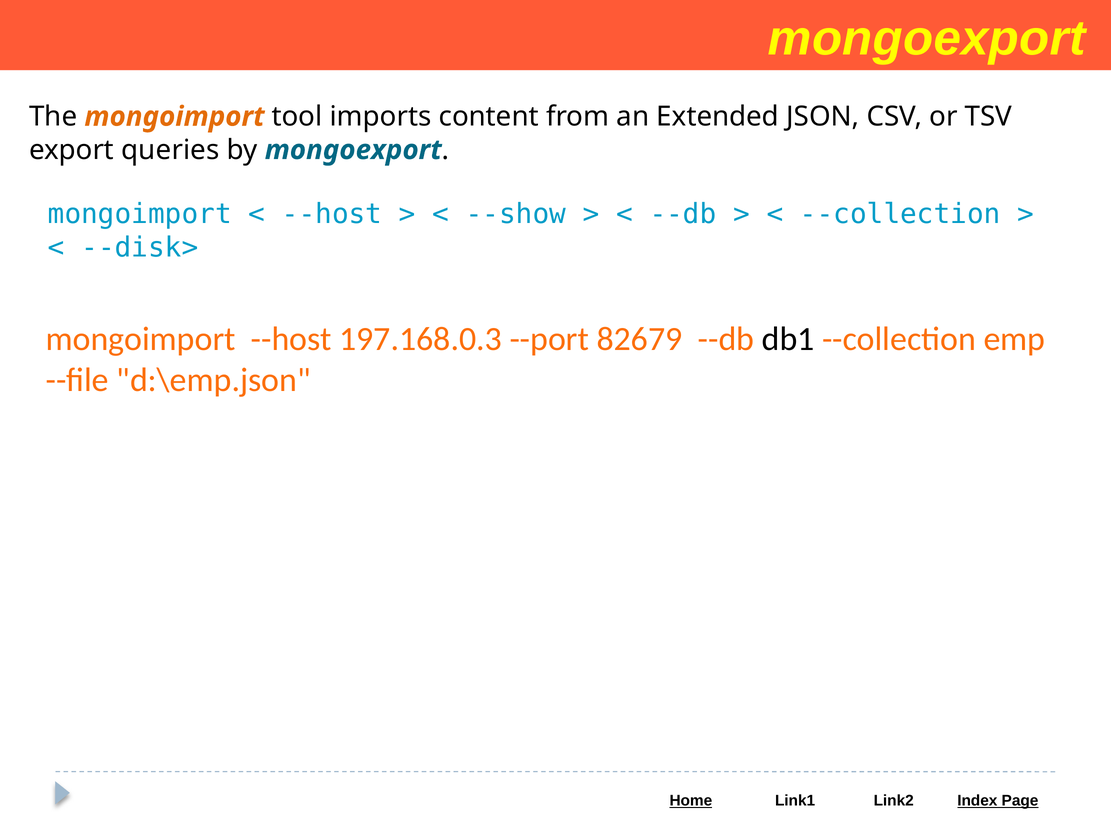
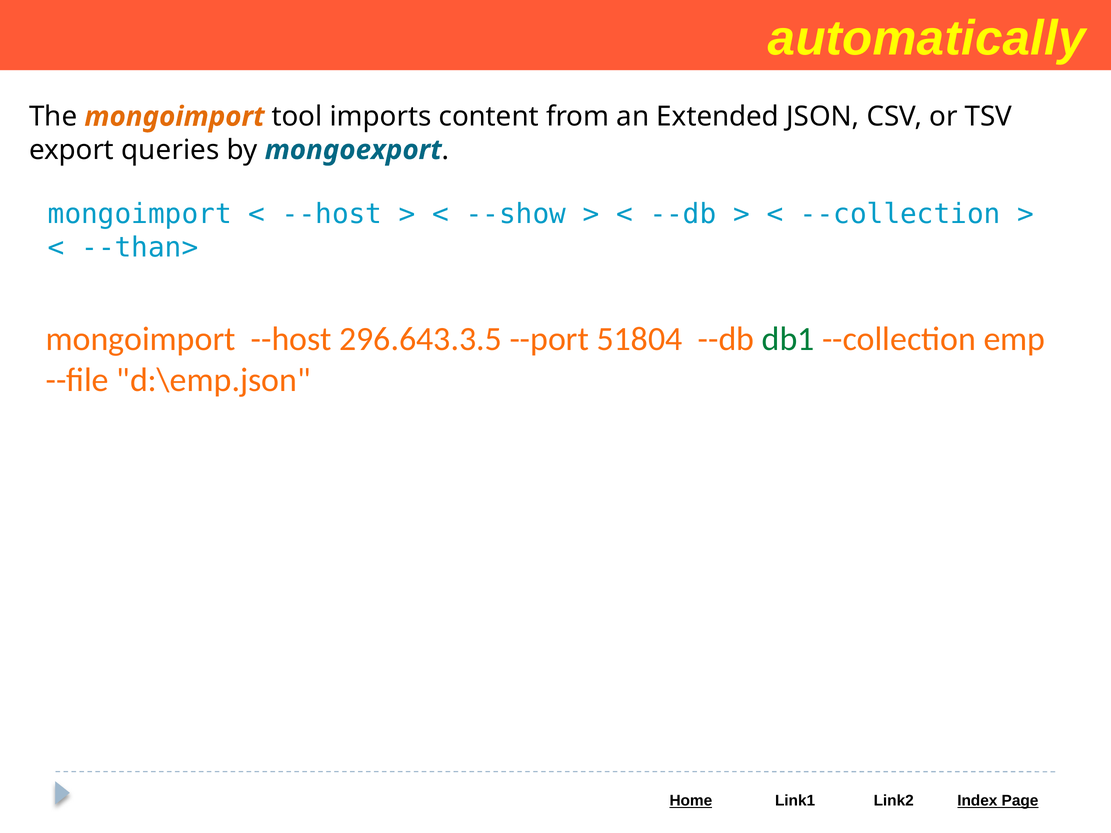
mongoexport: mongoexport -> automatically (927, 39)
--disk>: --disk> -> --than> (140, 248)
197.168.0.3: 197.168.0.3 -> 296.643.3.5 (421, 339)
82679: 82679 -> 51804 (640, 339)
db1 colour: black -> green (788, 339)
